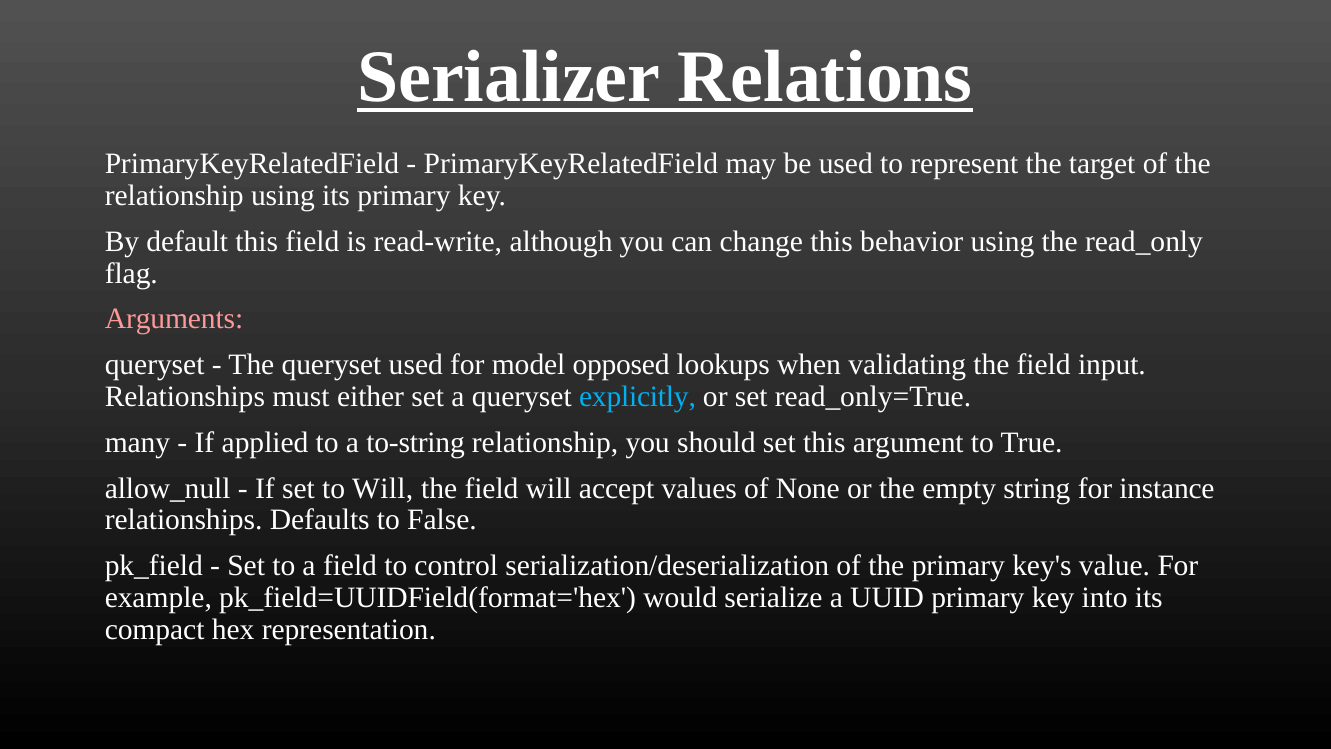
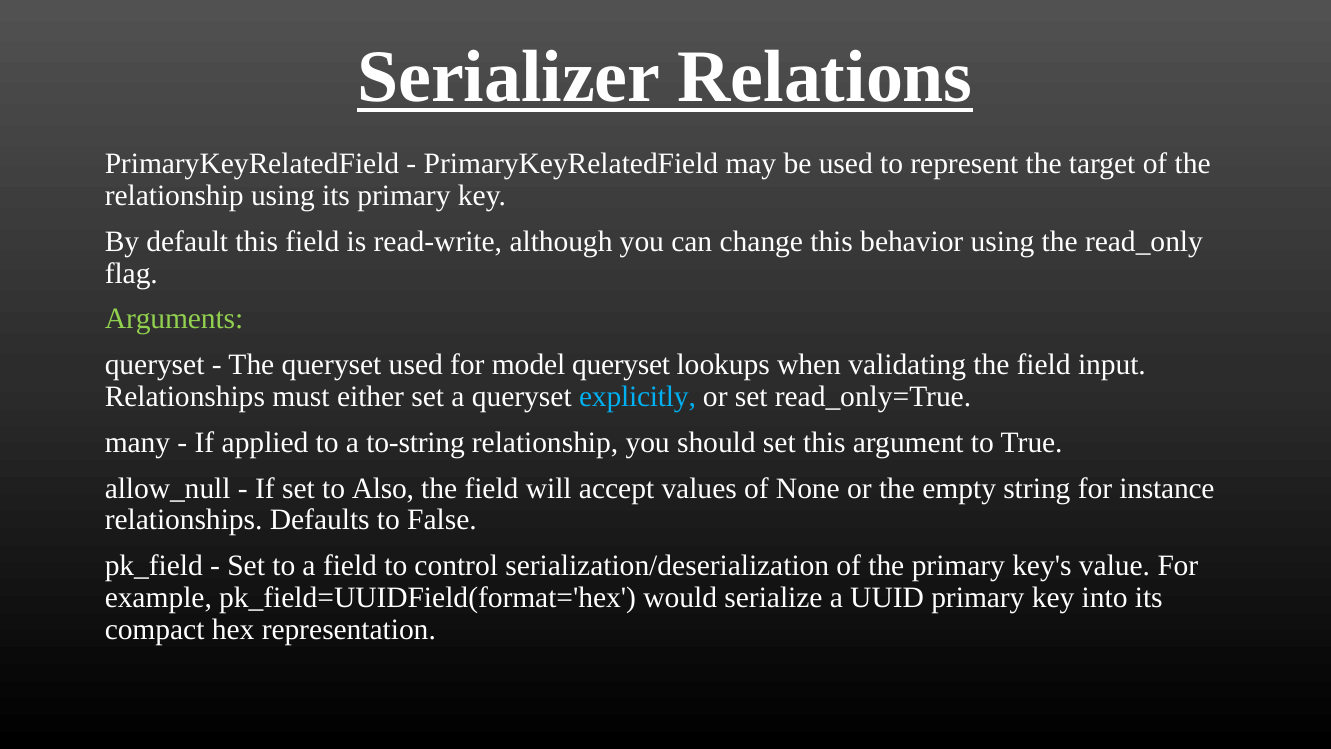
Arguments colour: pink -> light green (174, 319)
model opposed: opposed -> queryset (621, 365)
to Will: Will -> Also (383, 488)
